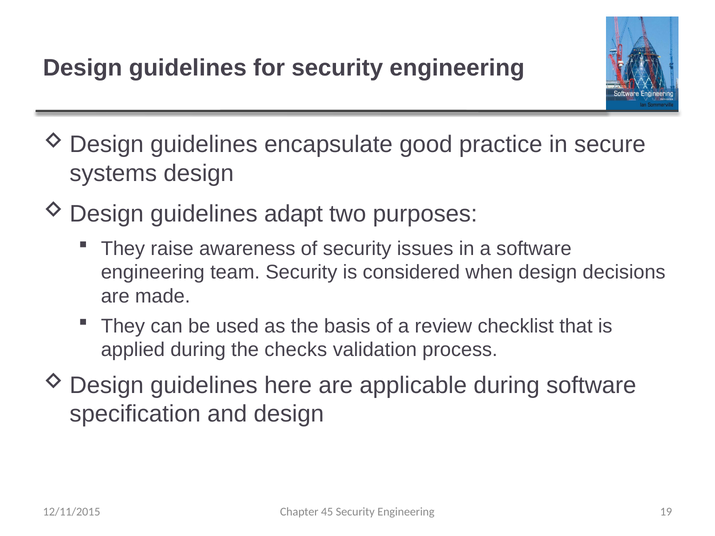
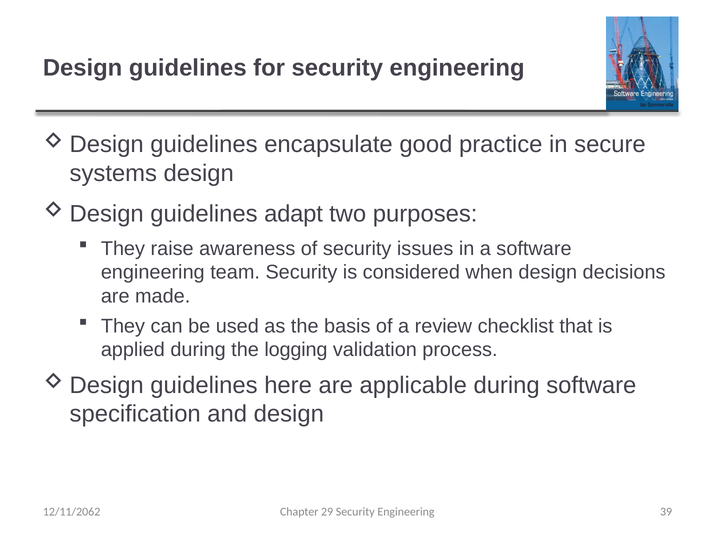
checks: checks -> logging (296, 350)
45: 45 -> 29 (327, 512)
19: 19 -> 39 (666, 512)
12/11/2015: 12/11/2015 -> 12/11/2062 (72, 512)
